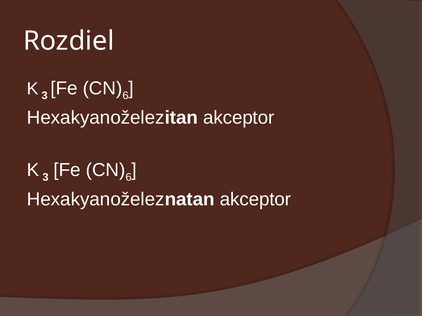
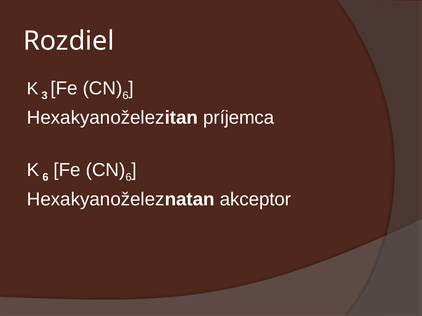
Hexakyanoželezitan akceptor: akceptor -> príjemca (239, 118)
3: 3 -> 6 (45, 178)
